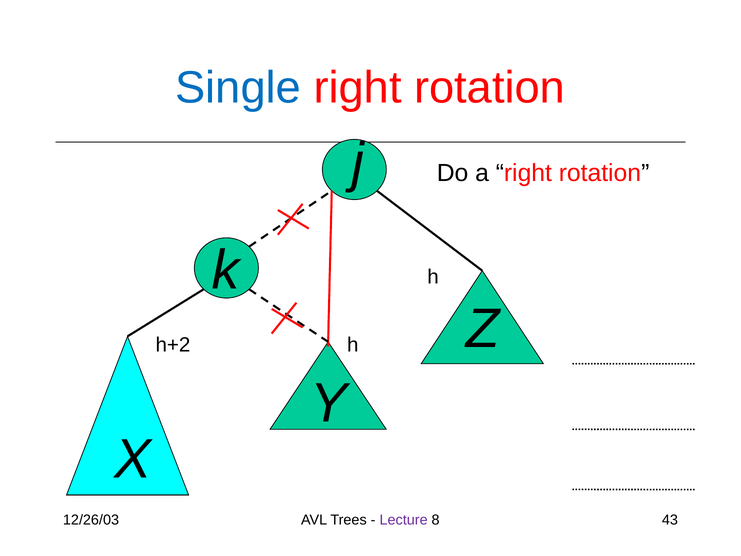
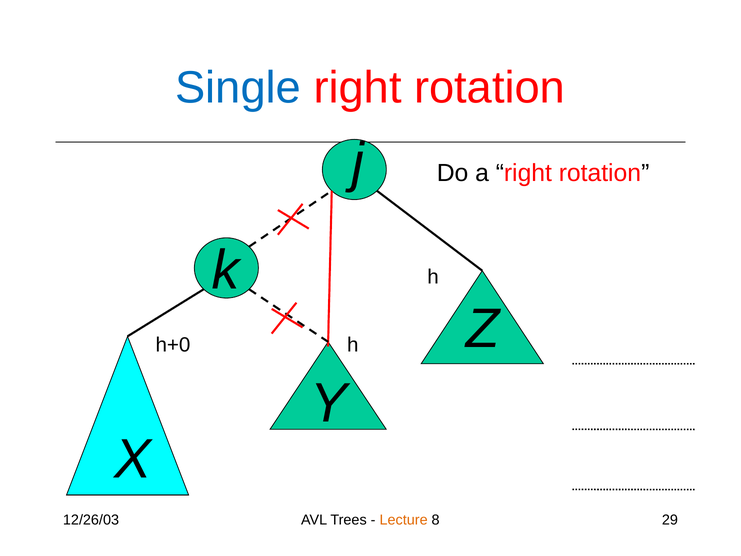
h+2: h+2 -> h+0 (173, 345)
Lecture colour: purple -> orange (404, 520)
43: 43 -> 29 (670, 520)
